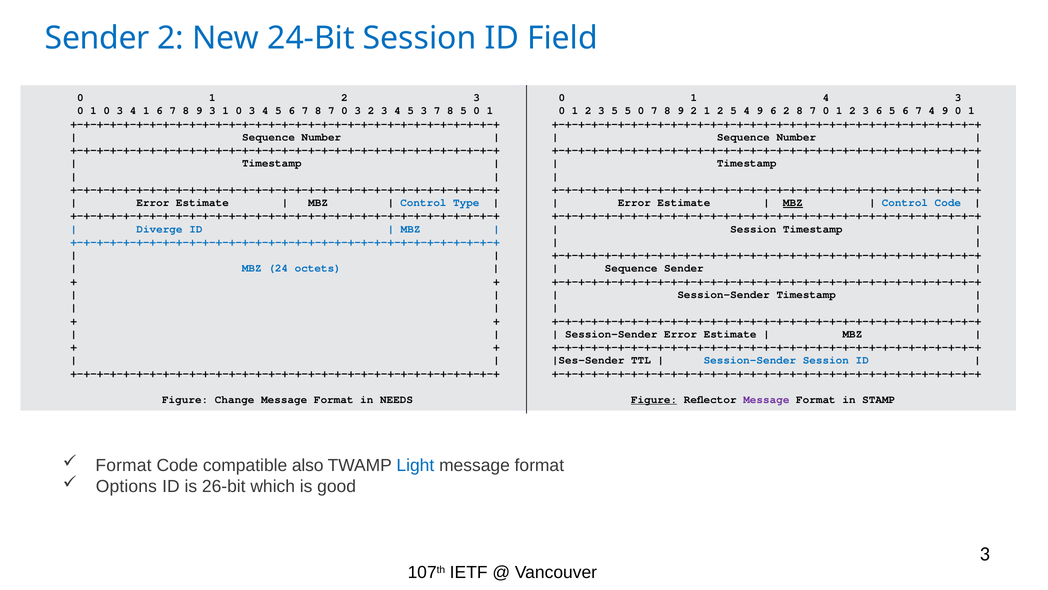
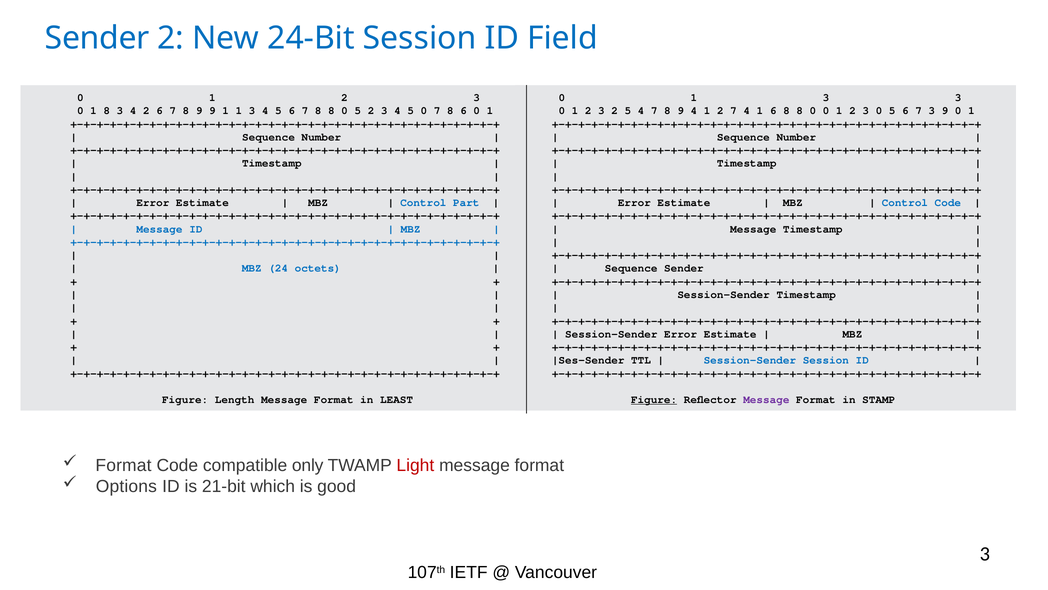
0 1 4: 4 -> 3 (826, 98)
0 1 0: 0 -> 8 (107, 111)
4 1: 1 -> 2 (146, 111)
9 3: 3 -> 9 (212, 111)
0: 0 -> 1 (239, 111)
7 8 7: 7 -> 8 (331, 111)
3: 3 -> 5 (358, 111)
5 3: 3 -> 0 (424, 111)
8 5: 5 -> 6 (463, 111)
3 5: 5 -> 2 (615, 111)
0: 0 -> 4 (641, 111)
9 2: 2 -> 4 (694, 111)
2 5: 5 -> 7 (733, 111)
9: 9 -> 1 (760, 111)
6 2: 2 -> 8 (786, 111)
7: 7 -> 0 (813, 111)
6: 6 -> 0 (879, 111)
7 4: 4 -> 3 (932, 111)
Type: Type -> Part (466, 203)
MBZ underline: present -> none (793, 203)
Diverge: Diverge -> Message (159, 229)
Session: Session -> Message (753, 229)
Change: Change -> Length (235, 399)
NEEDS: NEEDS -> LEAST (397, 399)
also: also -> only (308, 465)
Light colour: blue -> red (415, 465)
26-bit: 26-bit -> 21-bit (224, 486)
